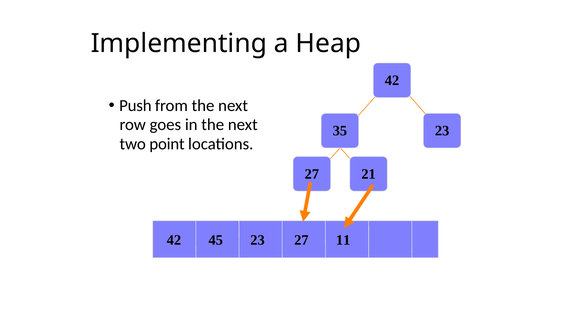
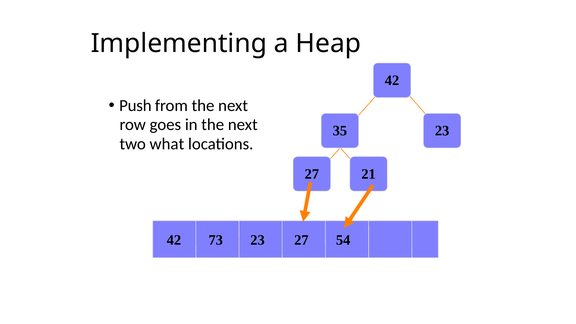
point: point -> what (167, 144)
45: 45 -> 73 (216, 240)
11: 11 -> 54 (343, 240)
